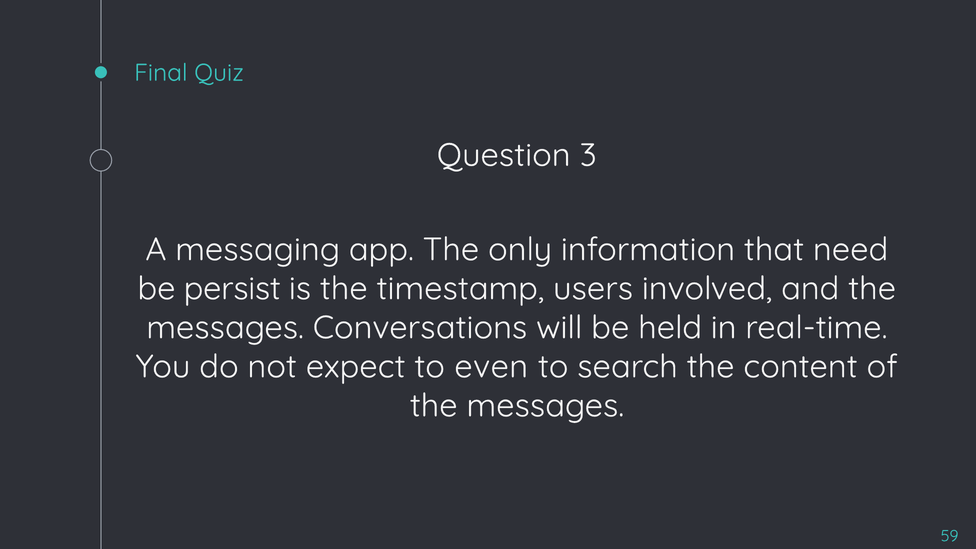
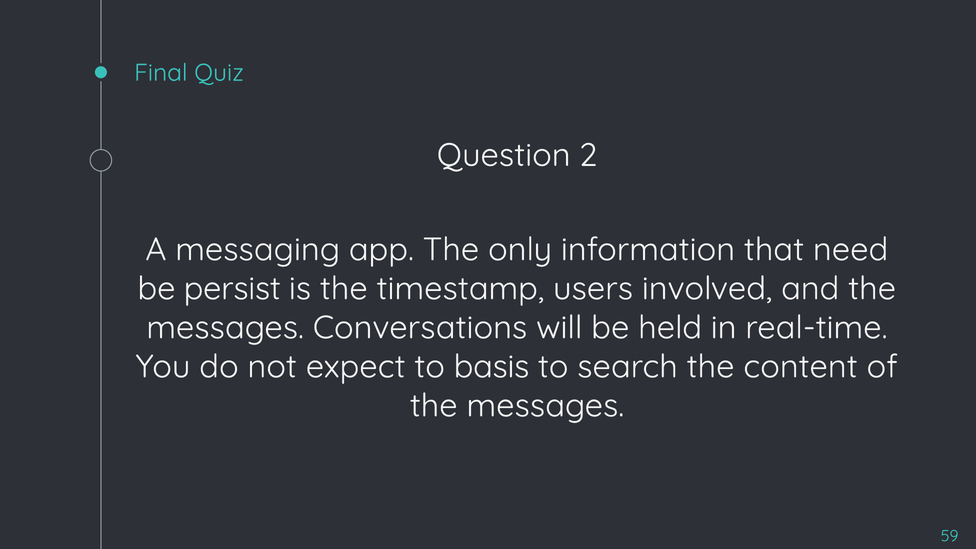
3: 3 -> 2 (588, 155)
even: even -> basis (492, 367)
